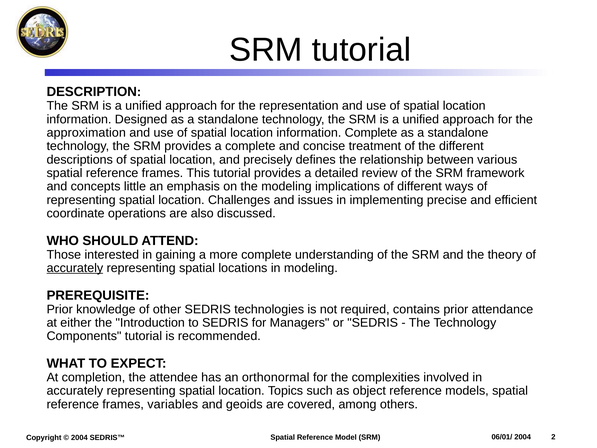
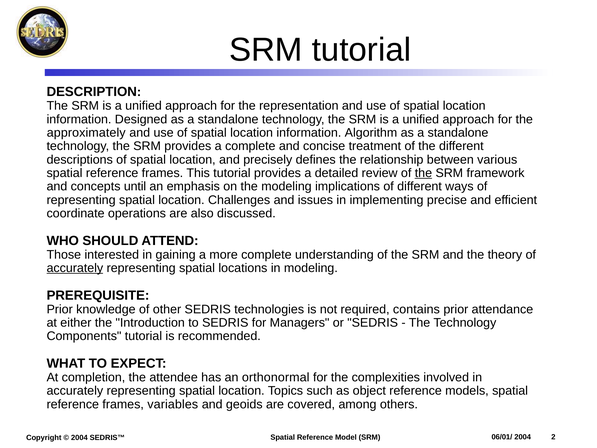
approximation: approximation -> approximately (86, 133)
information Complete: Complete -> Algorithm (371, 133)
the underline: none -> present (423, 173)
little: little -> until (135, 186)
